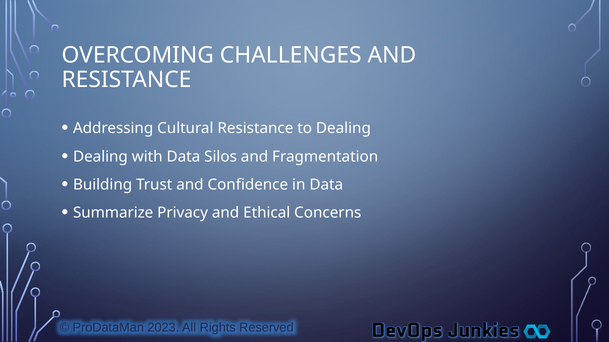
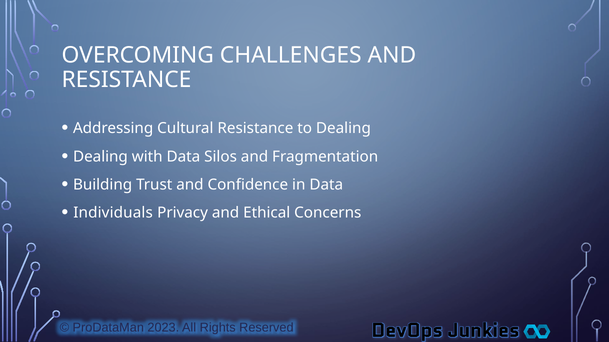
Summarize: Summarize -> Individuals (113, 213)
